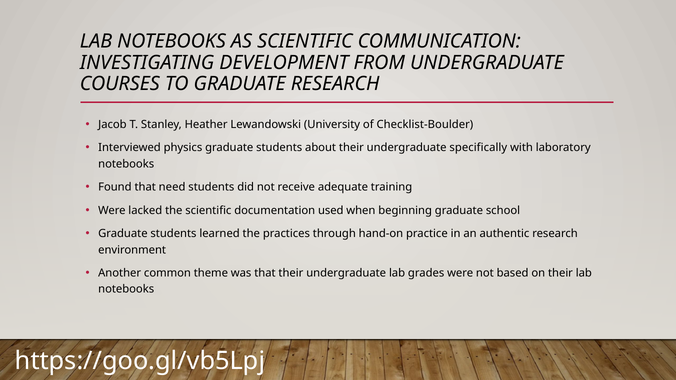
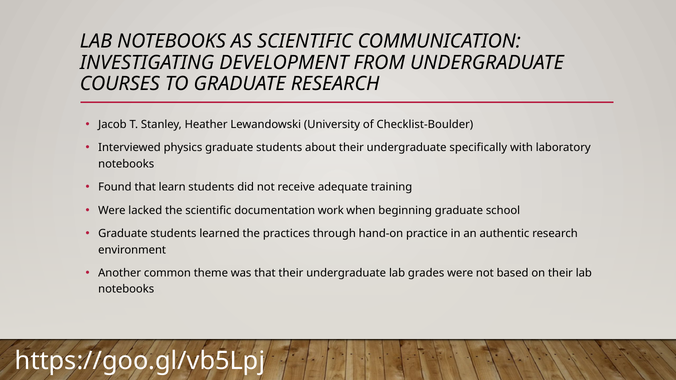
need: need -> learn (172, 187)
used: used -> work (331, 211)
